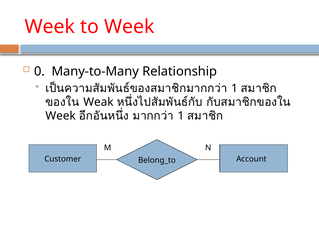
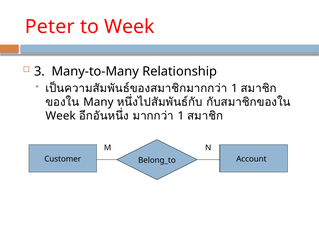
Week: Week -> Peter (50, 27)
0: 0 -> 3 (39, 71)
Weak: Weak -> Many (98, 102)
